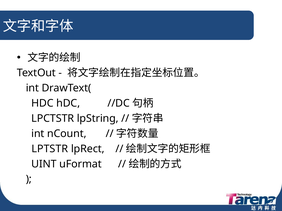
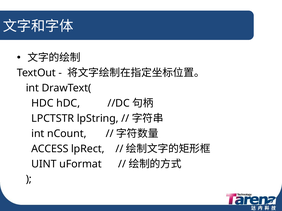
LPTSTR: LPTSTR -> ACCESS (50, 149)
